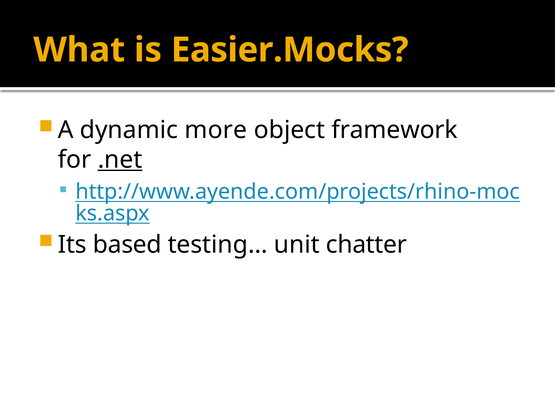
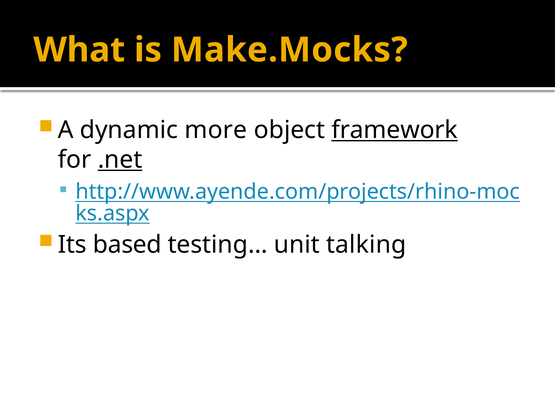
Easier.Mocks: Easier.Mocks -> Make.Mocks (289, 50)
framework underline: none -> present (395, 130)
chatter: chatter -> talking (366, 244)
